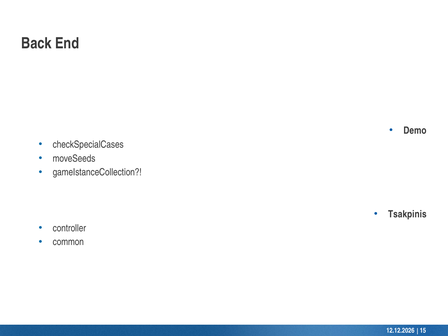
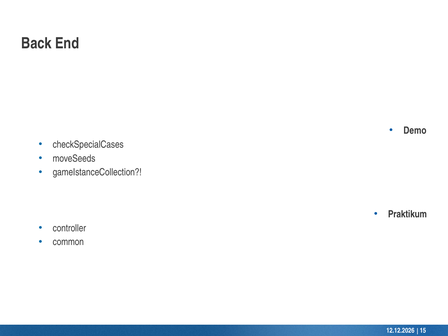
Tsakpinis: Tsakpinis -> Praktikum (407, 214)
